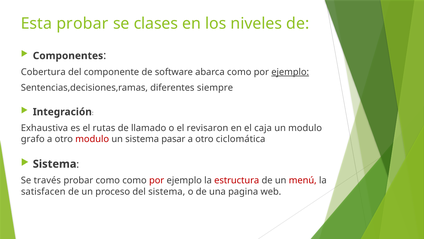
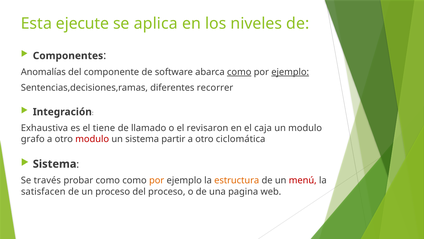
Esta probar: probar -> ejecute (83, 23)
clases: clases -> aplica (156, 23)
Cobertura: Cobertura -> Anomalías (43, 72)
como underline: none -> present (239, 72)
siempre: siempre -> recorrer (215, 87)
rutas: rutas -> tiene (104, 128)
pasar: pasar -> partir (173, 139)
por colour: red -> orange (157, 180)
estructura colour: red -> orange (237, 180)
del sistema: sistema -> proceso (167, 191)
